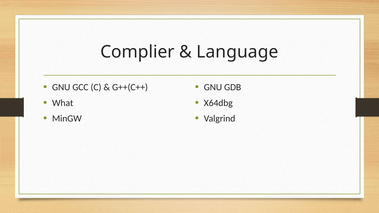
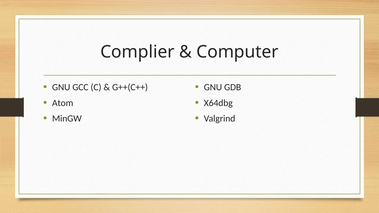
Language: Language -> Computer (237, 52)
What: What -> Atom (63, 103)
